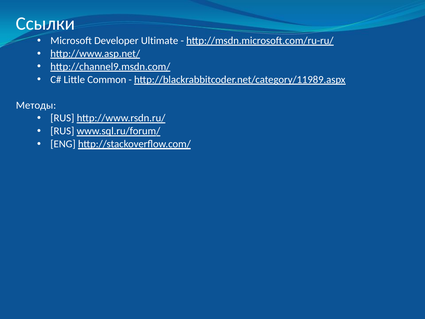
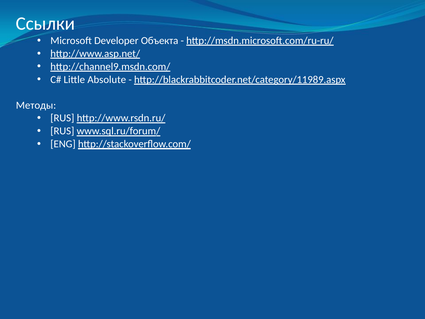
Ultimate: Ultimate -> Объекта (160, 41)
Common: Common -> Absolute (107, 80)
